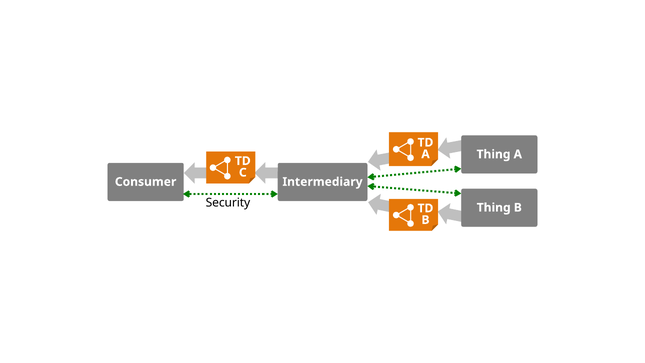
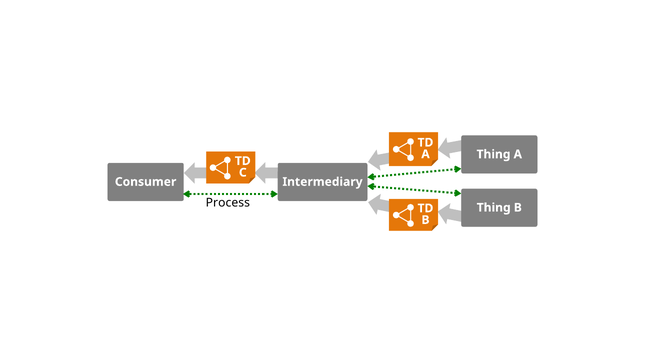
Security: Security -> Process (228, 203)
